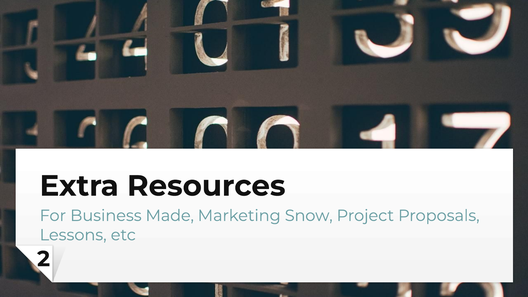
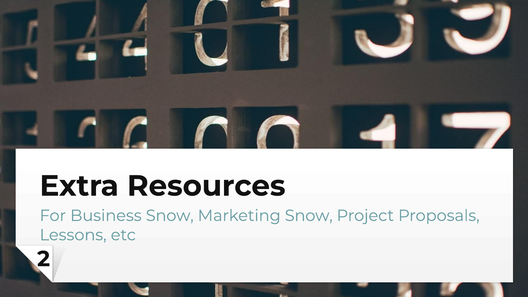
Business Made: Made -> Snow (170, 216)
